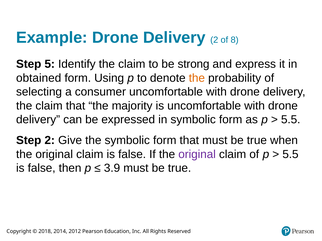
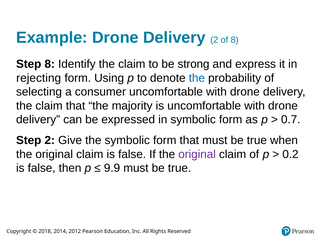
Step 5: 5 -> 8 (50, 64)
obtained: obtained -> rejecting (39, 78)
the colour: orange -> blue (197, 78)
5.5: 5.5 -> 0.7 (291, 120)
5.5: 5.5 -> 0.2 (290, 155)
3.9: 3.9 -> 9.9 (112, 168)
